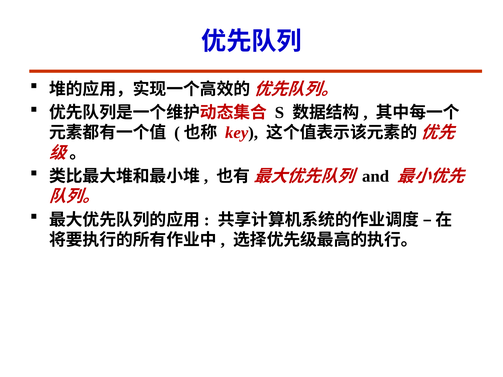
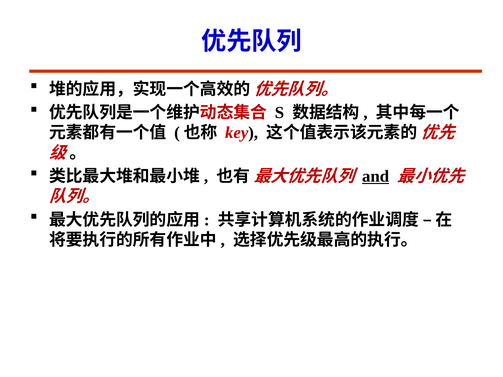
and underline: none -> present (376, 176)
